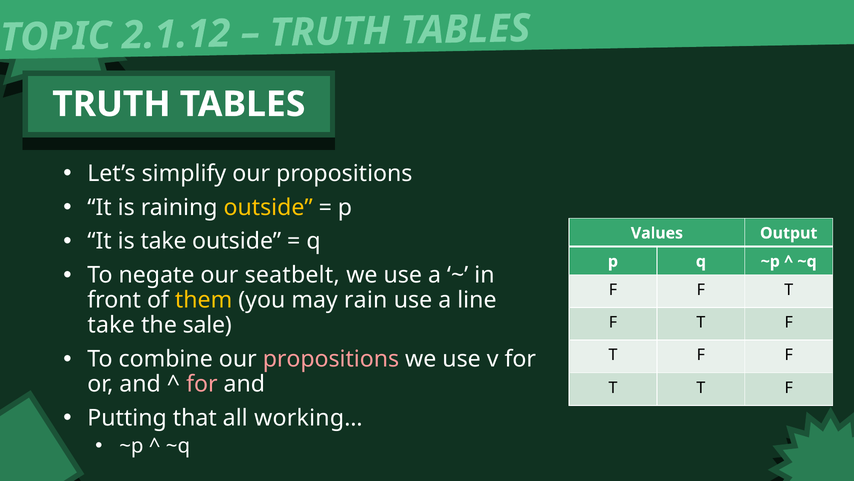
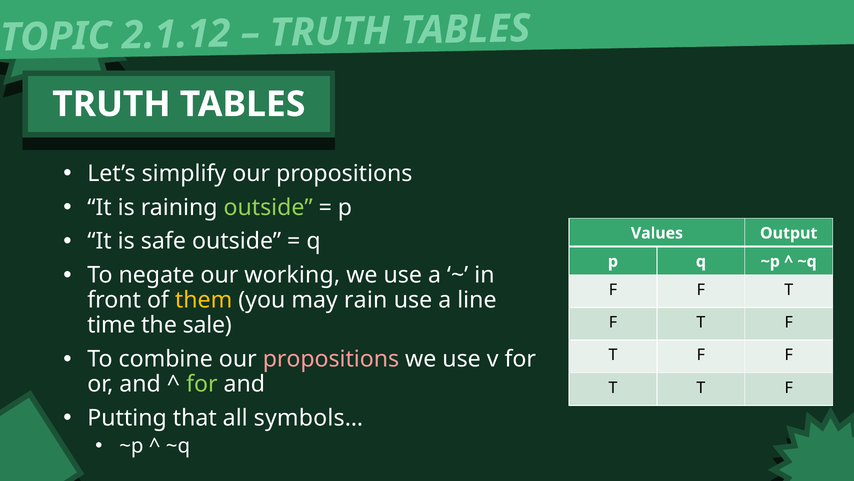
outside colour: yellow -> light green (268, 207)
is take: take -> safe (163, 241)
seatbelt: seatbelt -> working (292, 275)
take: take -> time (111, 325)
for colour: pink -> light green (202, 384)
working…: working… -> symbols… (308, 418)
